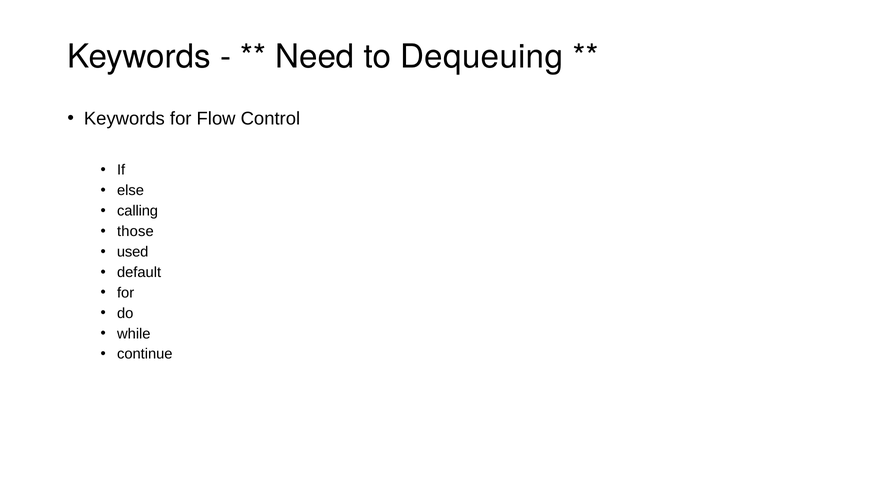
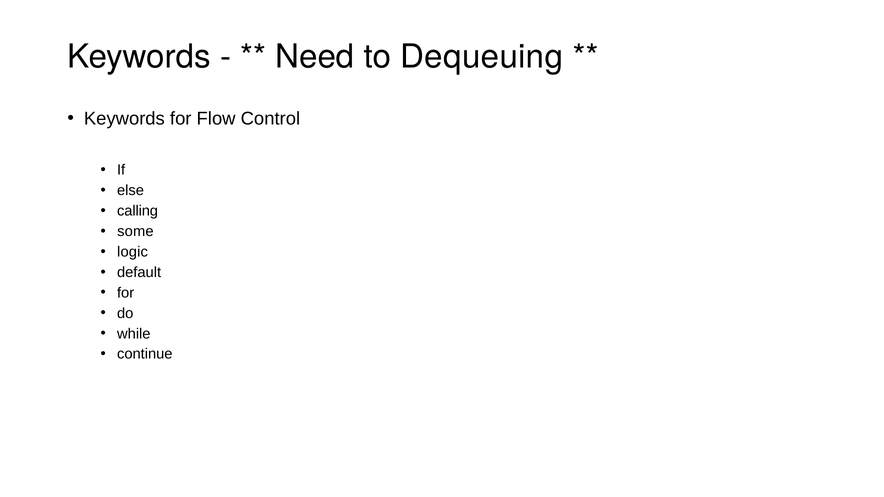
those: those -> some (135, 232)
used: used -> logic (133, 252)
